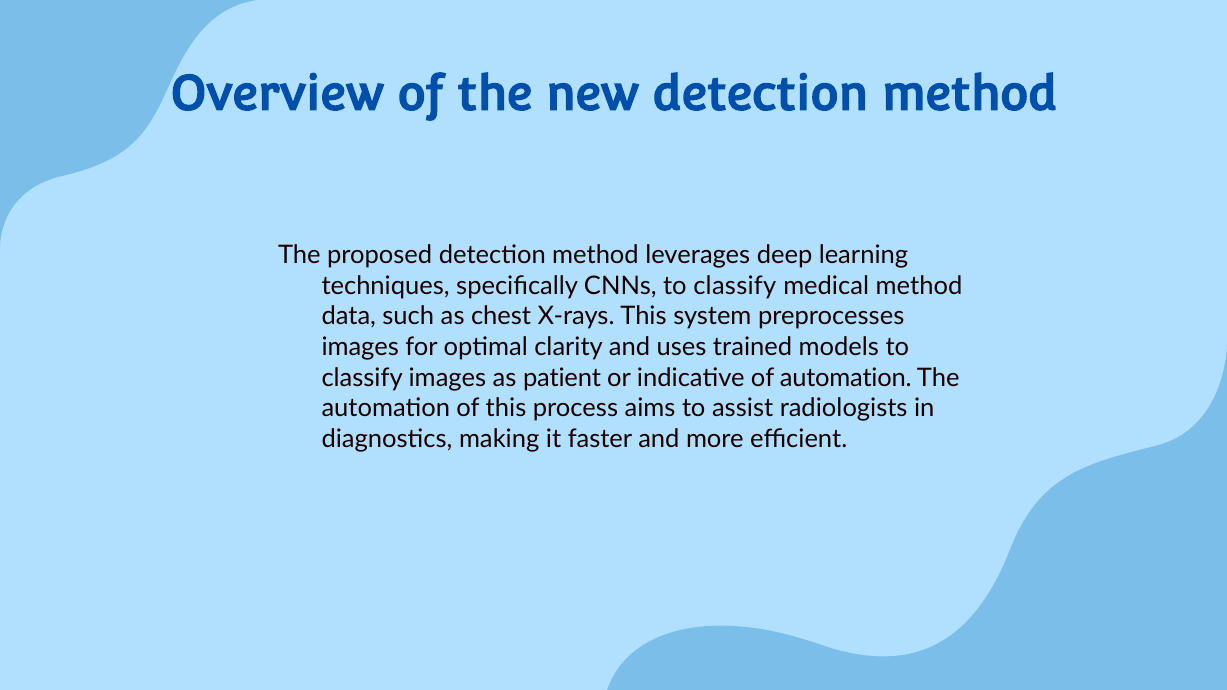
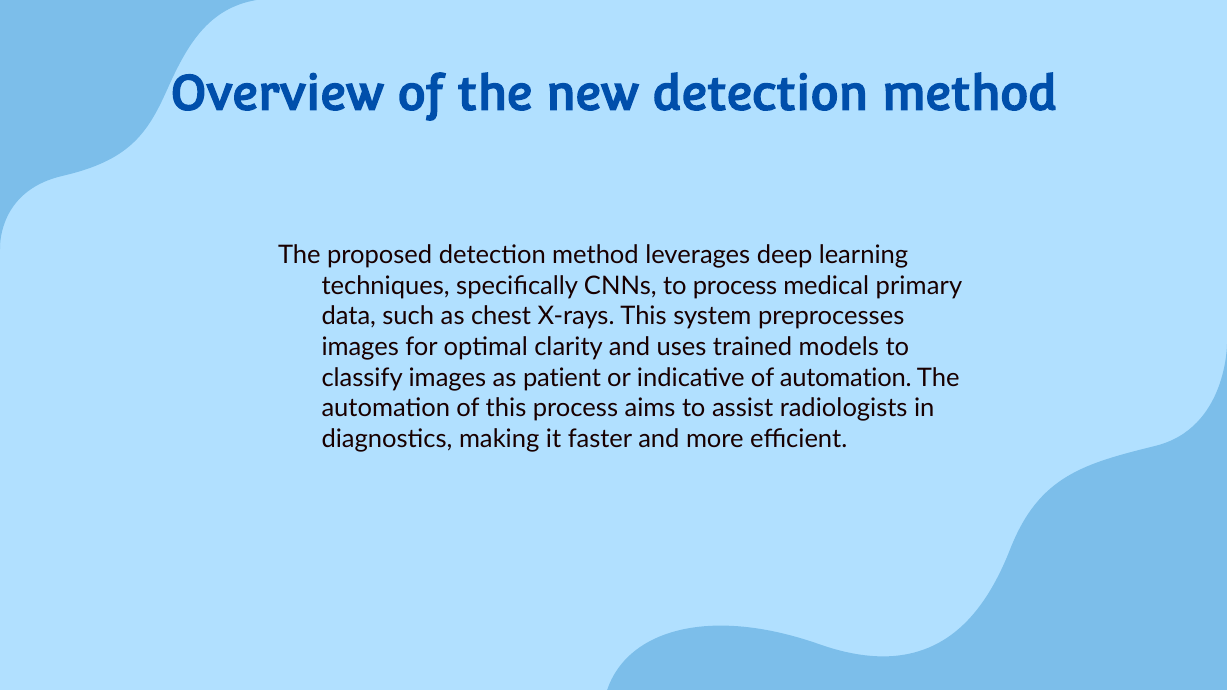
CNNs to classify: classify -> process (735, 286)
medical method: method -> primary (919, 286)
